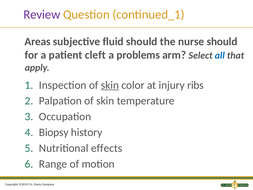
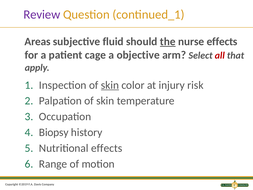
the underline: none -> present (168, 41)
nurse should: should -> effects (222, 41)
cleft: cleft -> cage (95, 55)
problems: problems -> objective (138, 55)
all colour: blue -> red (220, 55)
ribs: ribs -> risk (195, 85)
